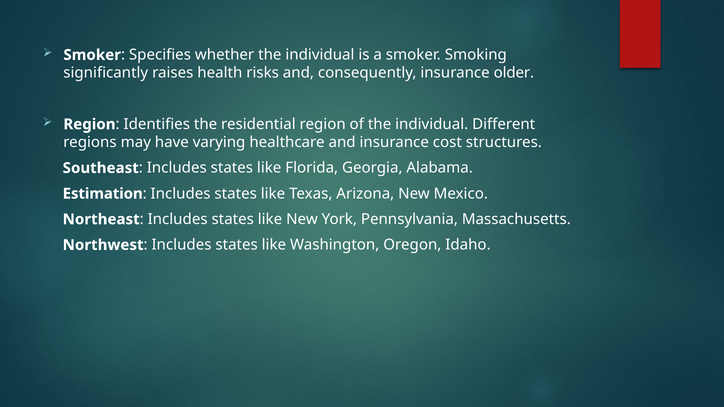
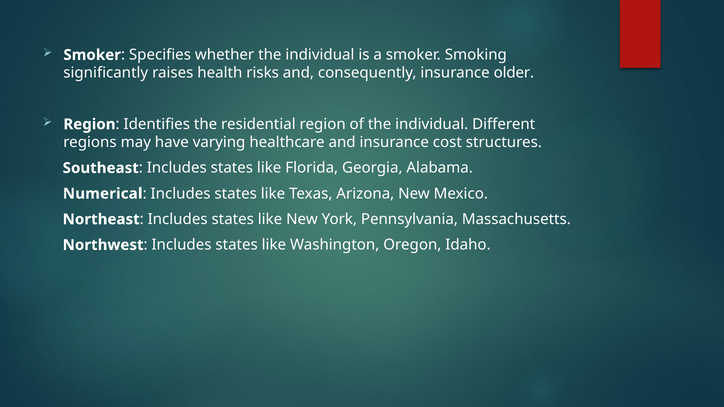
Estimation: Estimation -> Numerical (103, 194)
